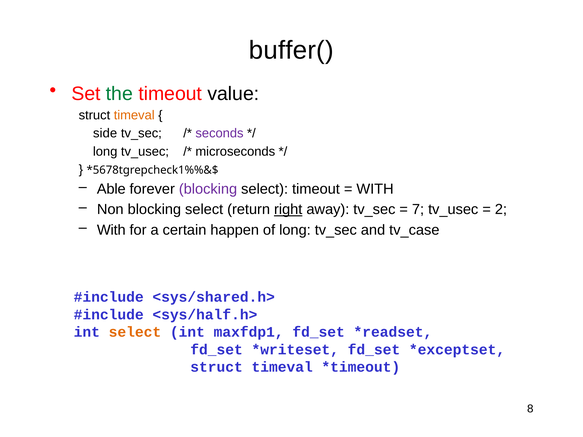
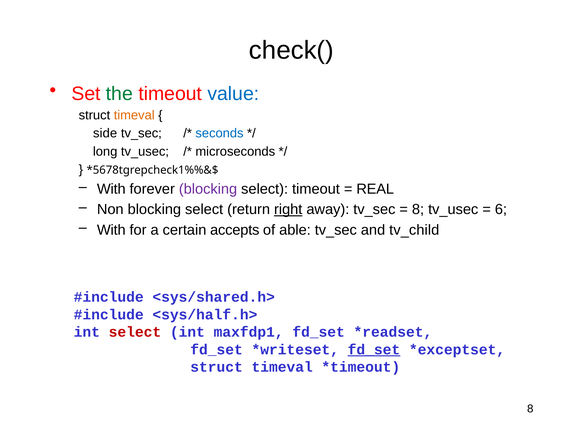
buffer(: buffer( -> check( (291, 50)
value colour: black -> blue (233, 94)
seconds colour: purple -> blue (219, 133)
Able: Able -> With (111, 189)
WITH: WITH -> REAL (375, 189)
7: 7 -> 8 (418, 210)
2: 2 -> 6 (501, 210)
happen: happen -> accepts (235, 230)
of long: long -> able (295, 230)
tv_case: tv_case -> tv_child (414, 230)
select colour: orange -> red (135, 332)
fd_set underline: none -> present (374, 350)
